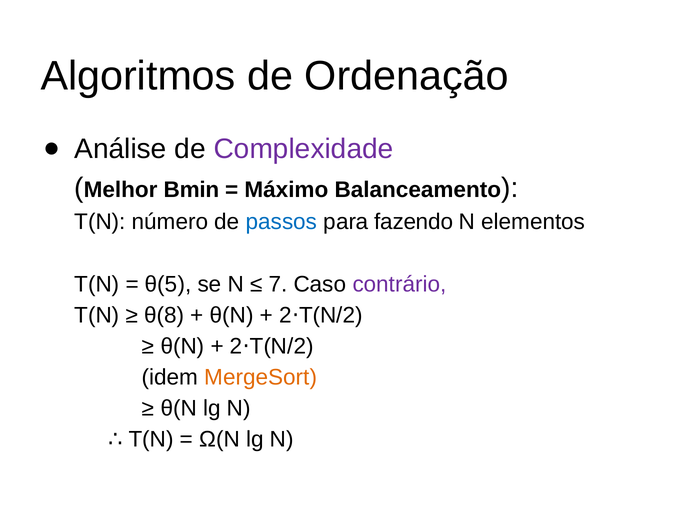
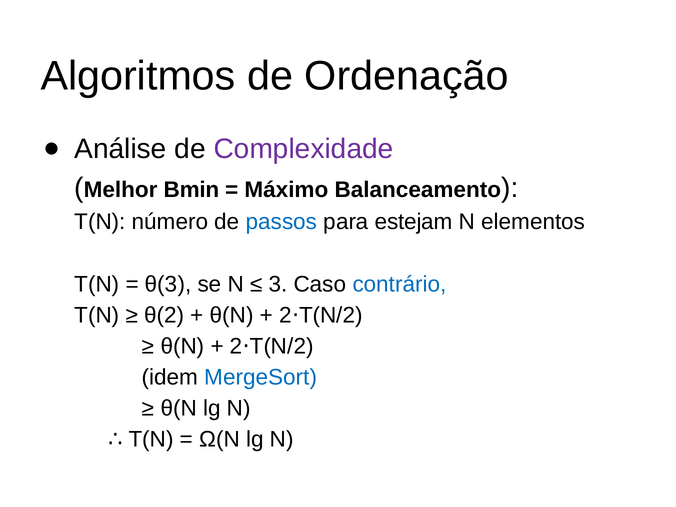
fazendo: fazendo -> estejam (414, 222)
θ(5: θ(5 -> θ(3 (168, 284)
7: 7 -> 3 (278, 284)
contrário colour: purple -> blue (399, 284)
θ(8: θ(8 -> θ(2 (164, 315)
MergeSort colour: orange -> blue (261, 377)
